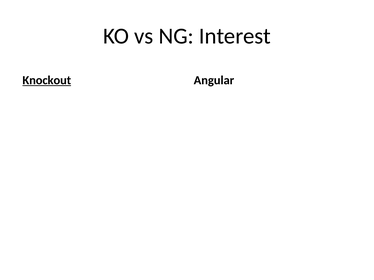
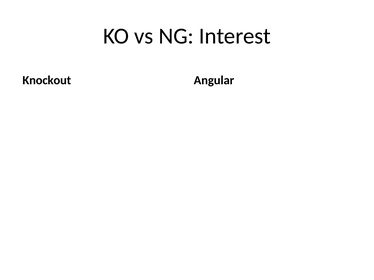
Knockout underline: present -> none (47, 80)
